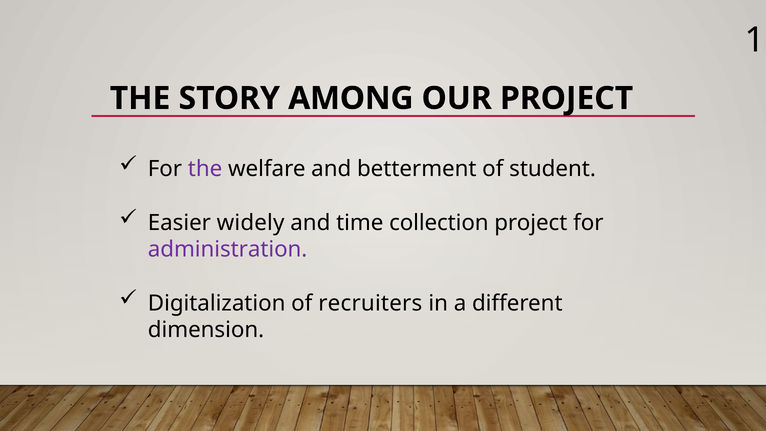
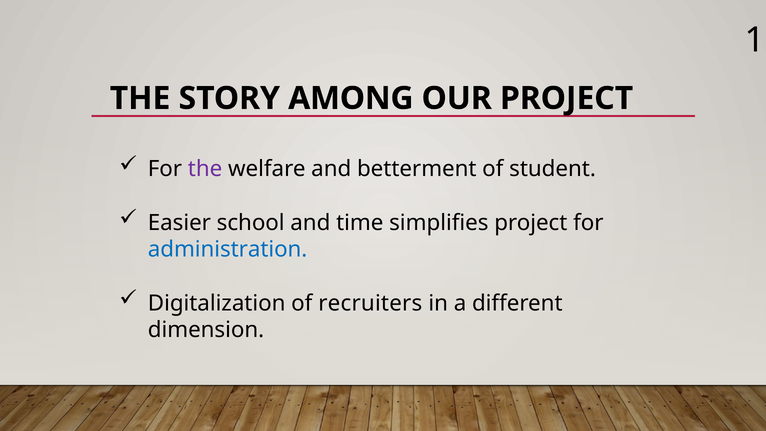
widely: widely -> school (251, 223)
collection: collection -> simplifies (439, 223)
administration colour: purple -> blue (228, 249)
